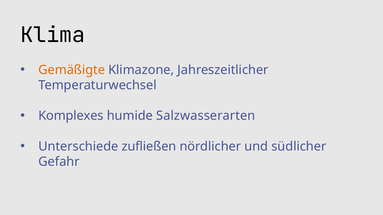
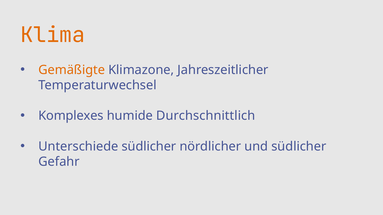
Klima colour: black -> orange (53, 35)
Salzwasserarten: Salzwasserarten -> Durchschnittlich (206, 116)
Unterschiede zufließen: zufließen -> südlicher (149, 147)
